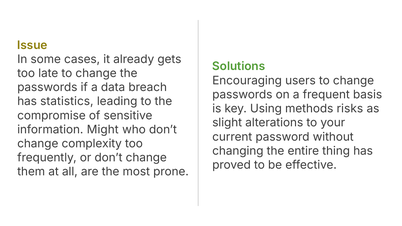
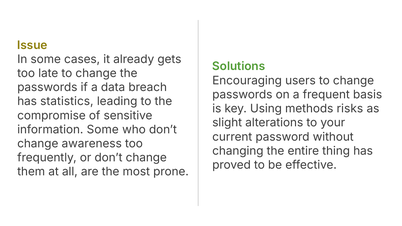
information Might: Might -> Some (103, 130)
complexity: complexity -> awareness (92, 144)
